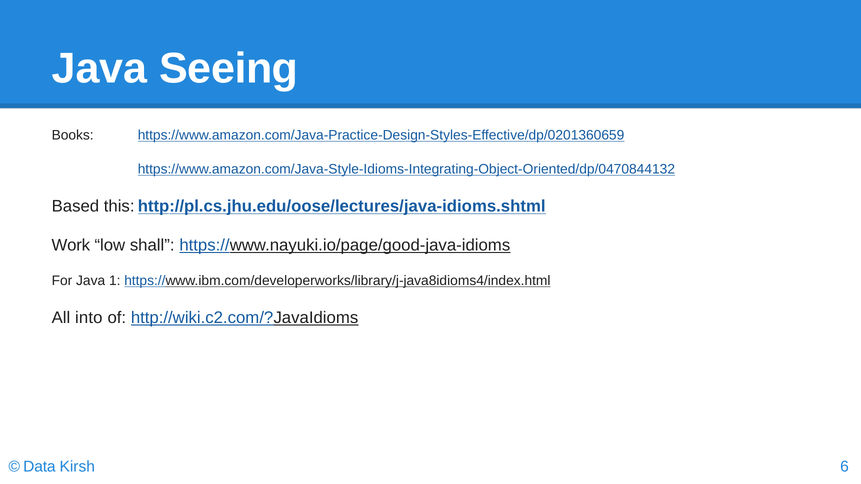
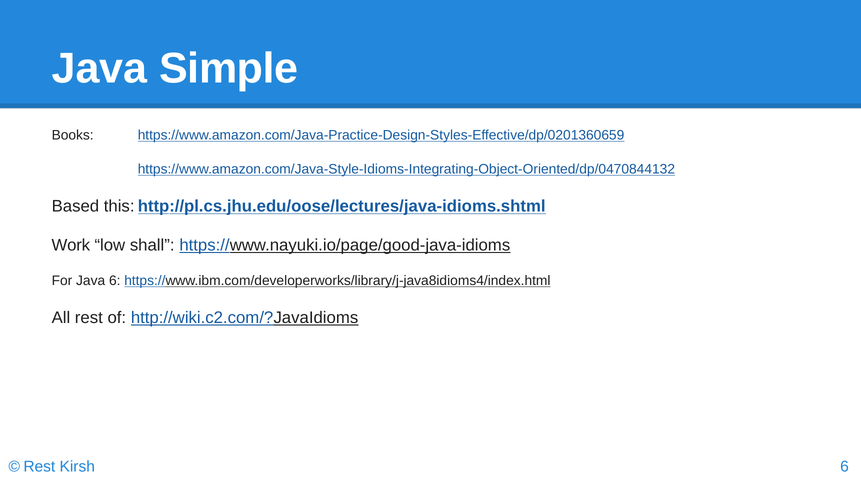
Seeing: Seeing -> Simple (229, 69)
Java 1: 1 -> 6 (115, 281)
All into: into -> rest (89, 318)
Data: Data -> Rest (39, 467)
